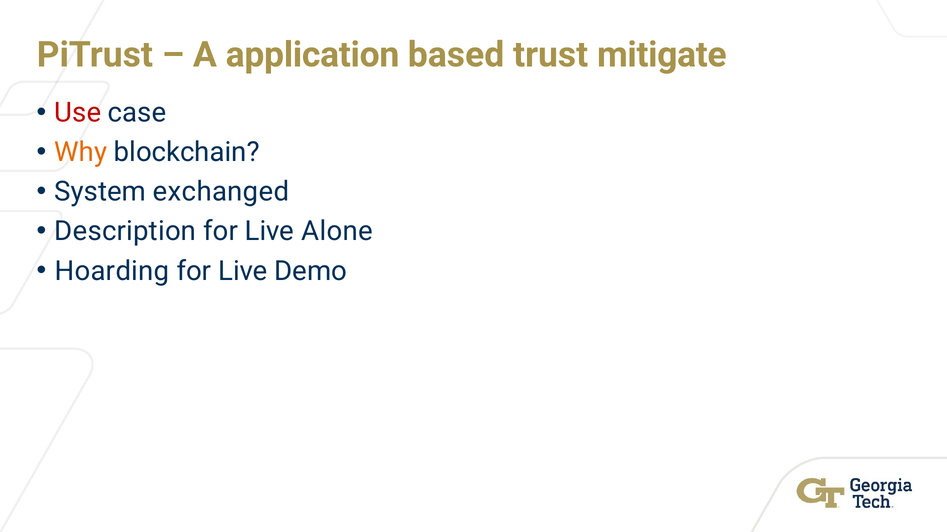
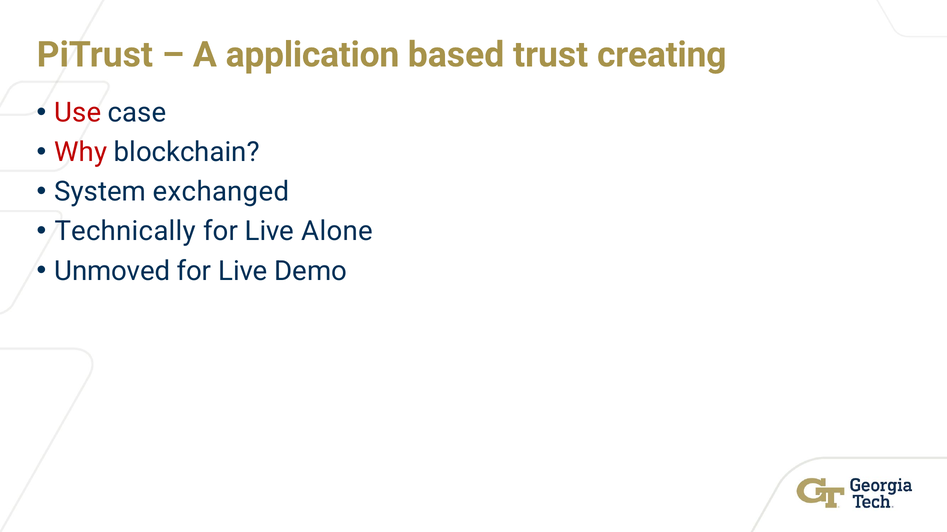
mitigate: mitigate -> creating (662, 55)
Why colour: orange -> red (81, 152)
Description: Description -> Technically (125, 232)
Hoarding: Hoarding -> Unmoved (112, 271)
